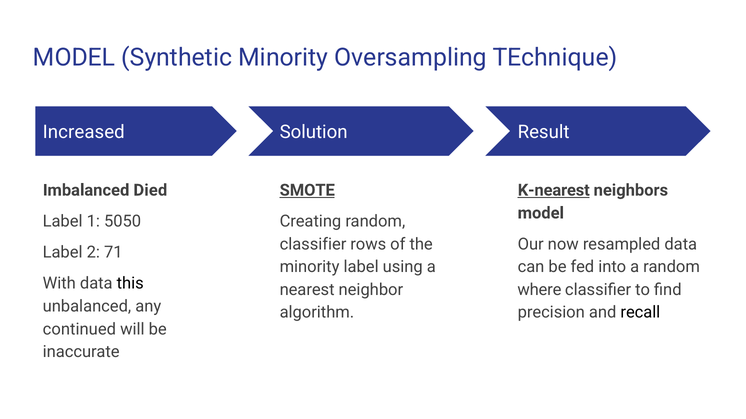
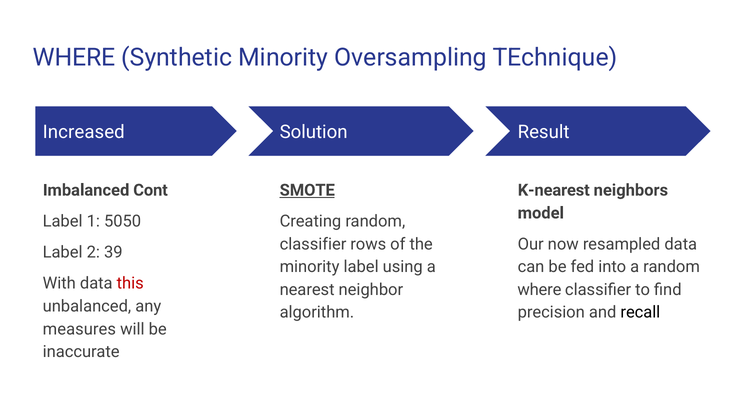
MODEL: MODEL -> WHERE (74, 58)
Died: Died -> Cont (150, 190)
K-nearest underline: present -> none (554, 190)
71: 71 -> 39 (113, 253)
this colour: black -> red (130, 284)
continued: continued -> measures (79, 330)
